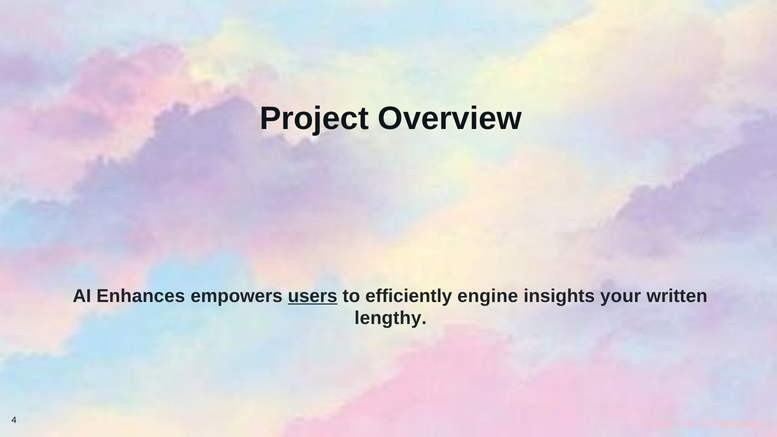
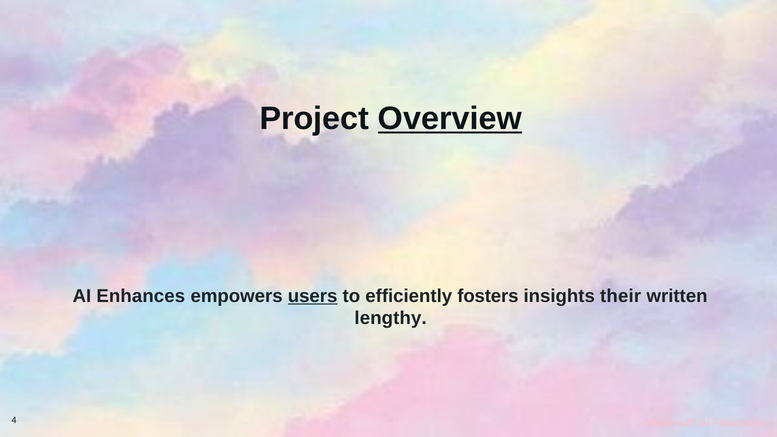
Overview underline: none -> present (450, 119)
engine: engine -> fosters (488, 296)
your: your -> their (621, 296)
